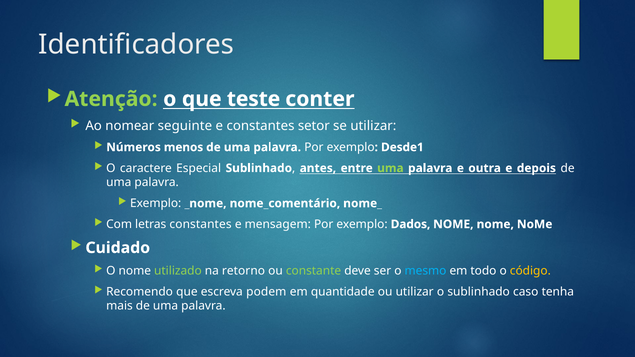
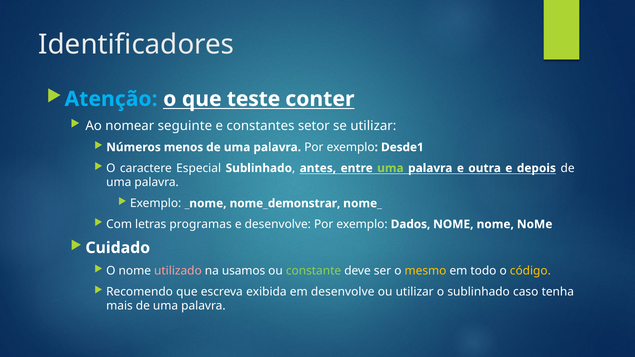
Atenção colour: light green -> light blue (111, 99)
nome_comentário: nome_comentário -> nome_demonstrar (285, 203)
letras constantes: constantes -> programas (201, 224)
e mensagem: mensagem -> desenvolve (278, 224)
utilizado colour: light green -> pink (178, 271)
retorno: retorno -> usamos (244, 271)
mesmo colour: light blue -> yellow (425, 271)
podem: podem -> exibida (266, 292)
em quantidade: quantidade -> desenvolve (343, 292)
